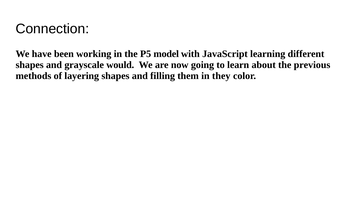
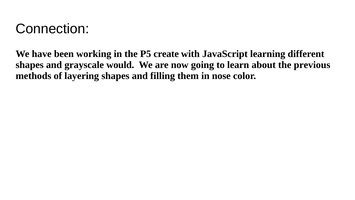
model: model -> create (166, 54)
they: they -> nose (221, 76)
